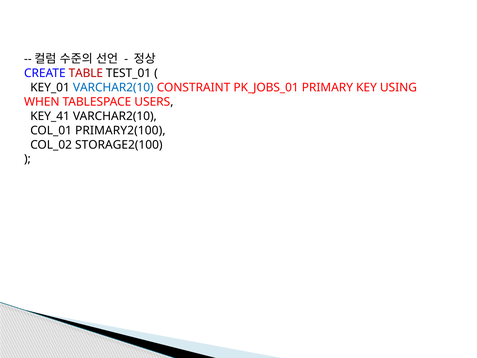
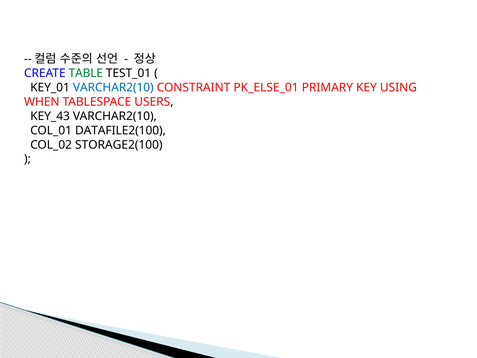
TABLE colour: red -> green (86, 73)
PK_JOBS_01: PK_JOBS_01 -> PK_ELSE_01 (266, 87)
KEY_41: KEY_41 -> KEY_43 (50, 116)
PRIMARY2(100: PRIMARY2(100 -> DATAFILE2(100 (120, 130)
